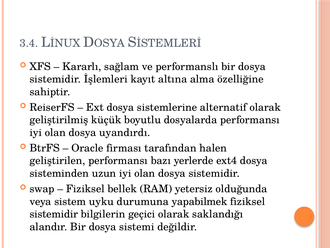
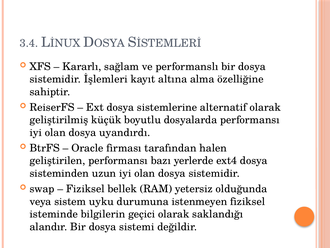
yapabilmek: yapabilmek -> istenmeyen (199, 201)
sistemidir: sistemidir -> isteminde (54, 214)
